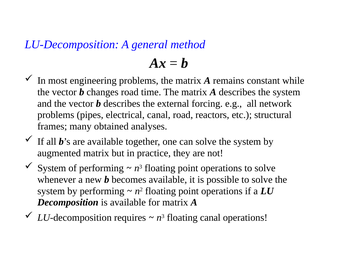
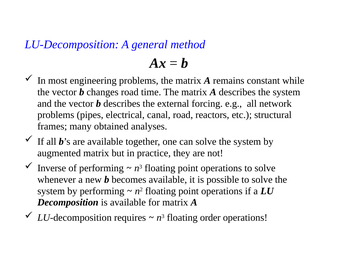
System: System -> Inverse (52, 168)
floating canal: canal -> order (210, 218)
